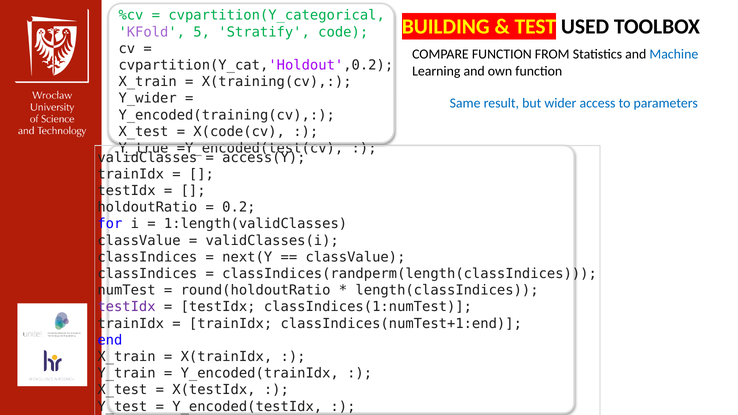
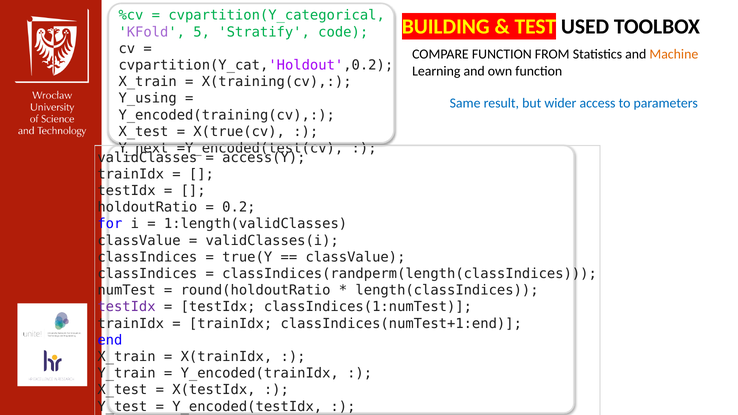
Machine colour: blue -> orange (674, 54)
Y_wider: Y_wider -> Y_using (148, 98)
X(code(cv: X(code(cv -> X(true(cv (239, 132)
Y_true: Y_true -> Y_next (143, 148)
next(Y: next(Y -> true(Y (247, 257)
